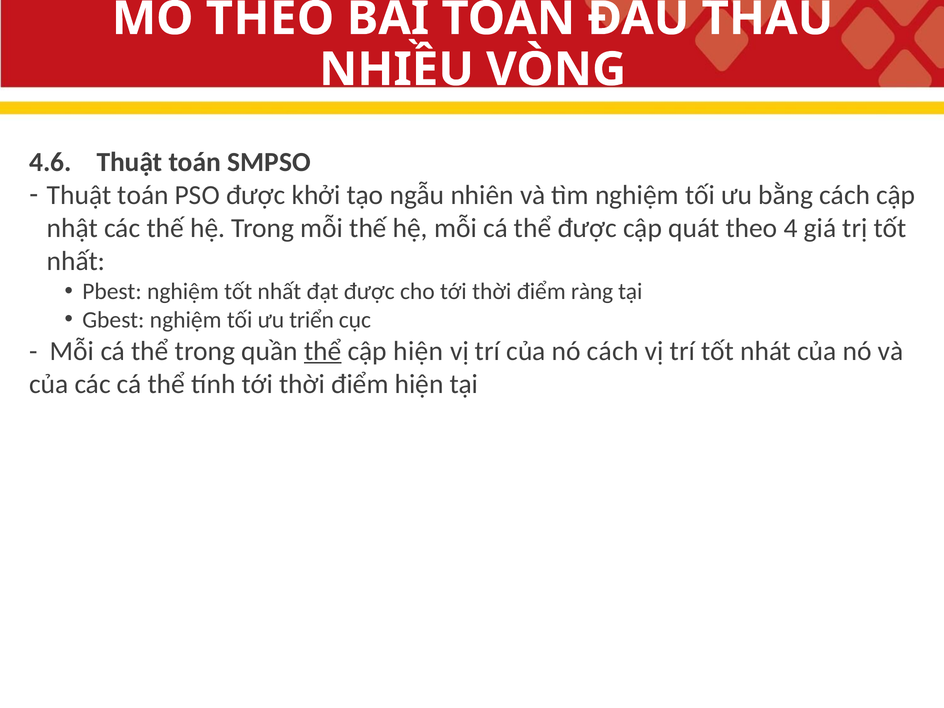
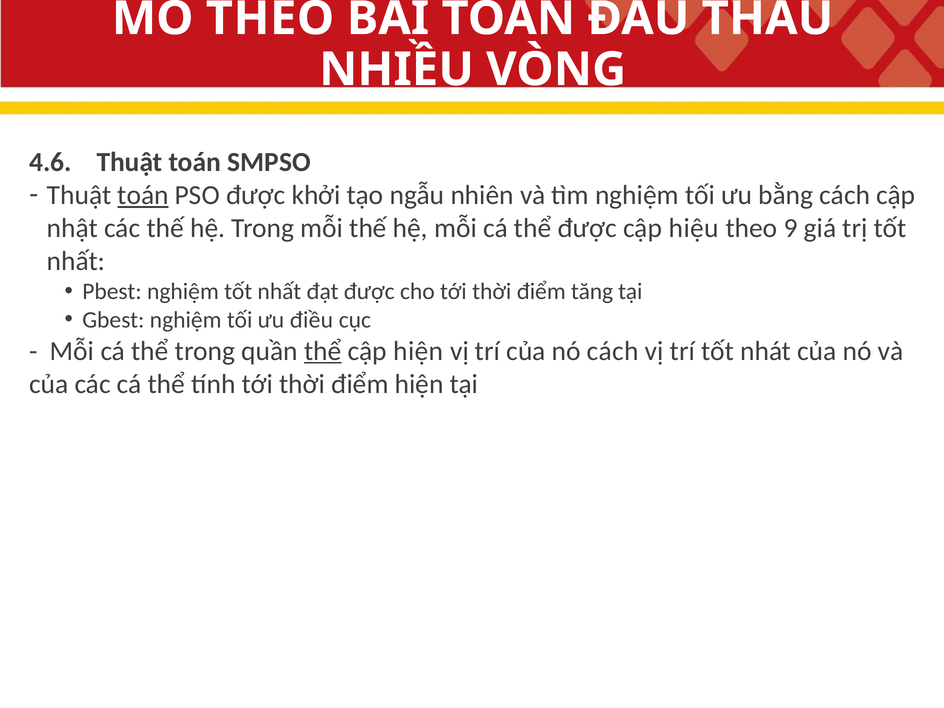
toán underline: none -> present (143, 195)
quát: quát -> hiệu (694, 228)
4: 4 -> 9 (791, 228)
ràng: ràng -> tăng (592, 292)
triển: triển -> điều (311, 320)
